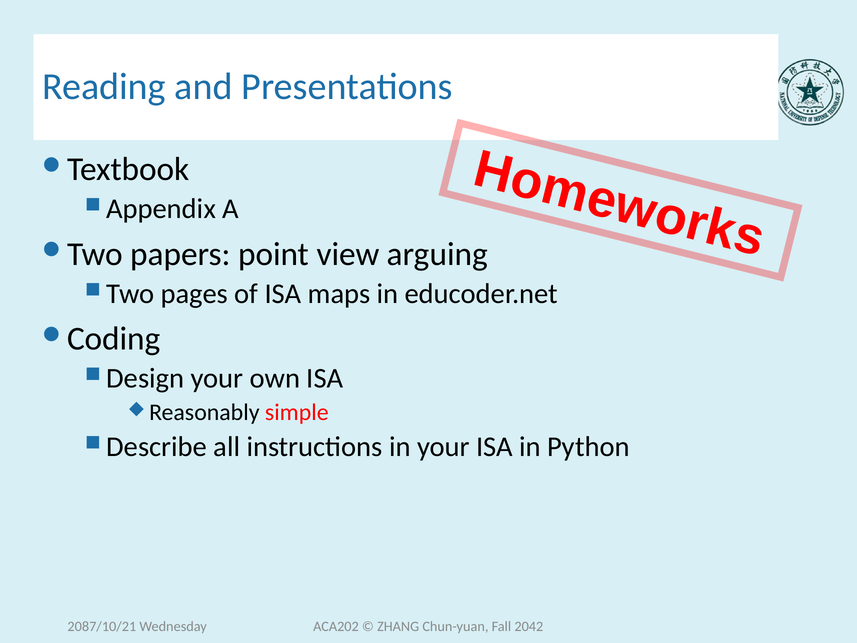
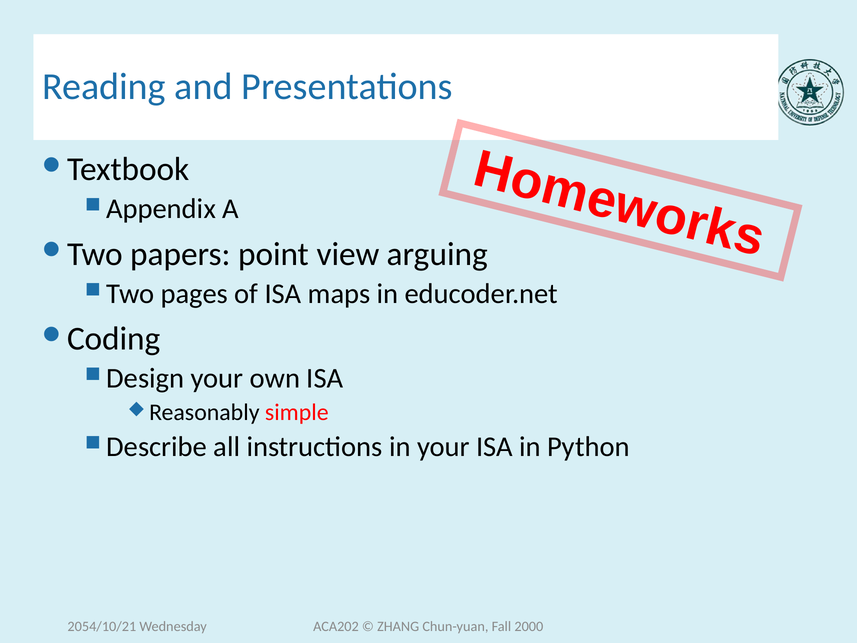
2087/10/21: 2087/10/21 -> 2054/10/21 (102, 626)
2042: 2042 -> 2000 (529, 626)
